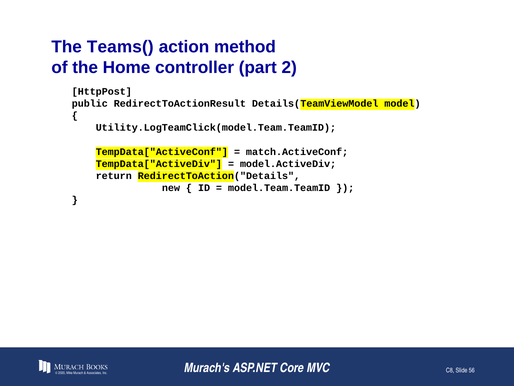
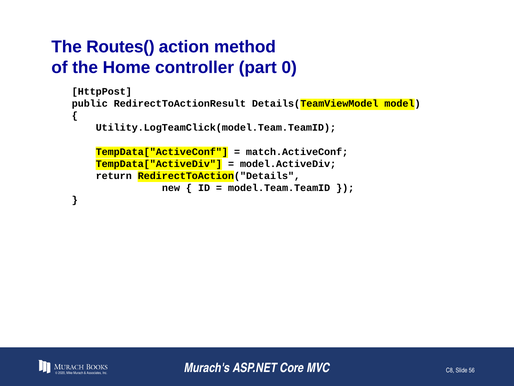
Teams(: Teams( -> Routes( (120, 47)
2: 2 -> 0 (289, 67)
